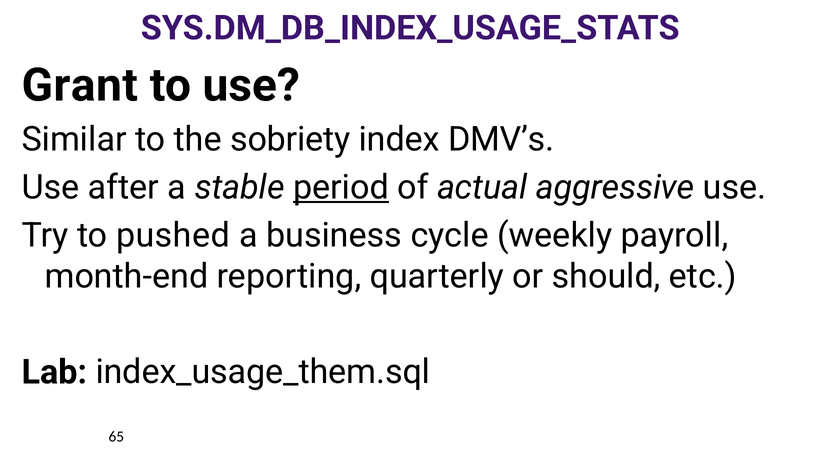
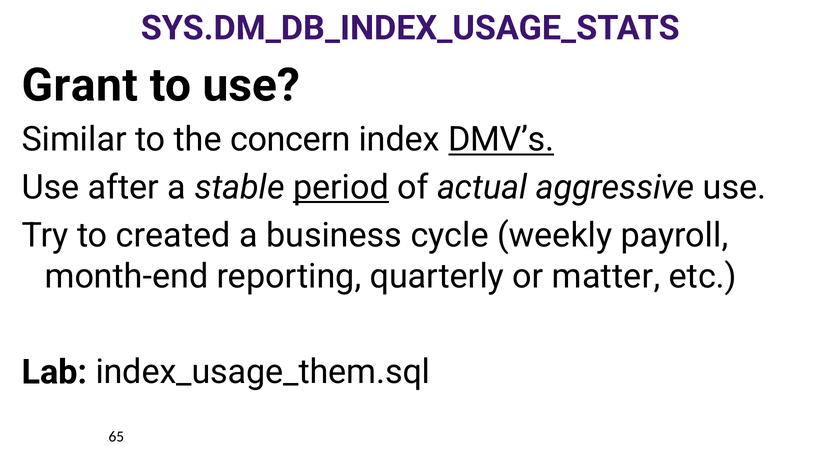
sobriety: sobriety -> concern (290, 139)
DMV’s underline: none -> present (501, 139)
pushed: pushed -> created (173, 235)
should: should -> matter (606, 276)
